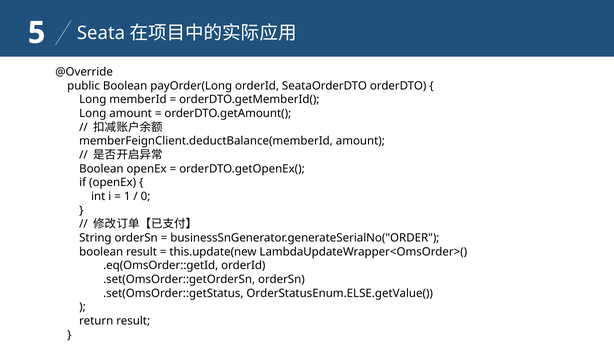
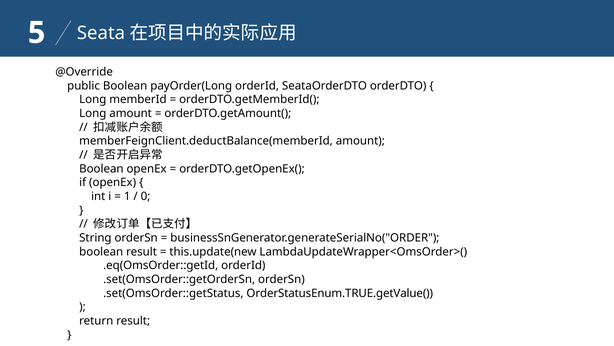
OrderStatusEnum.ELSE.getValue(: OrderStatusEnum.ELSE.getValue( -> OrderStatusEnum.TRUE.getValue( (340, 293)
